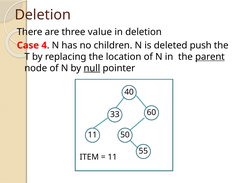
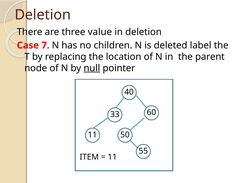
4: 4 -> 7 (44, 45)
push: push -> label (201, 45)
parent underline: present -> none (210, 57)
